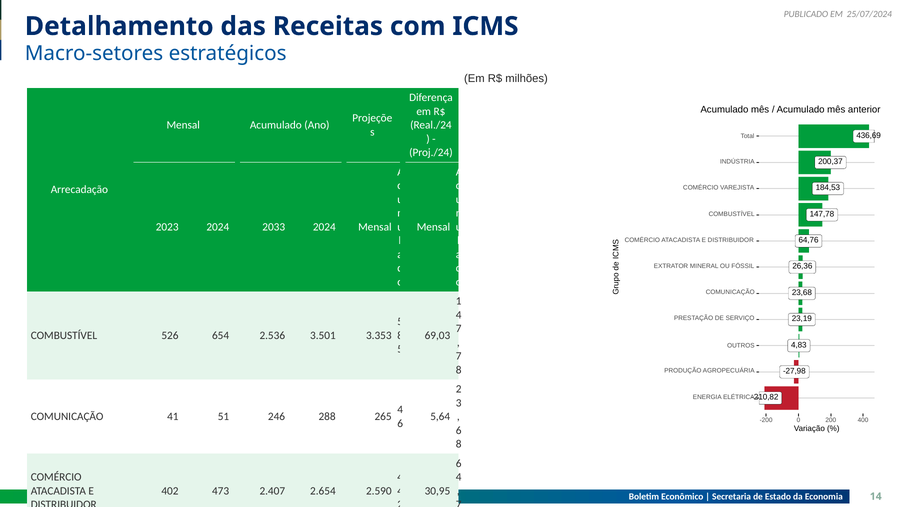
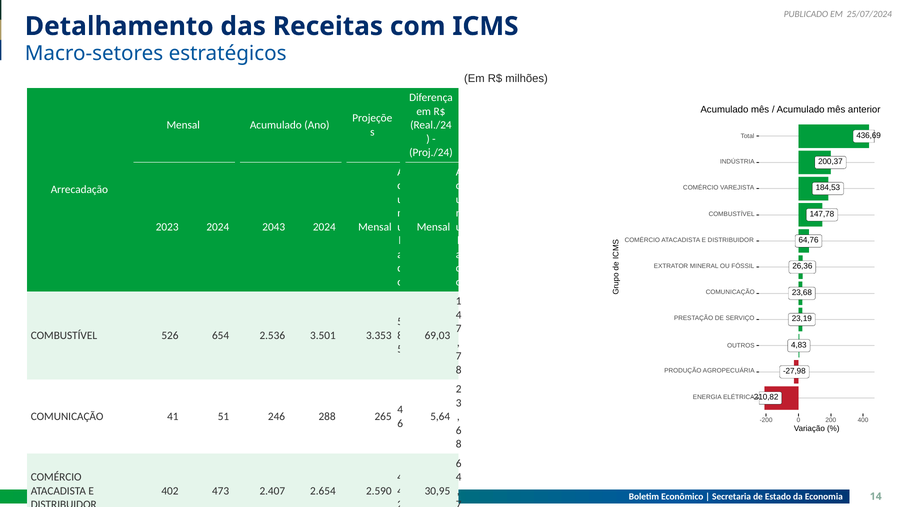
2033: 2033 -> 2043 (274, 227)
